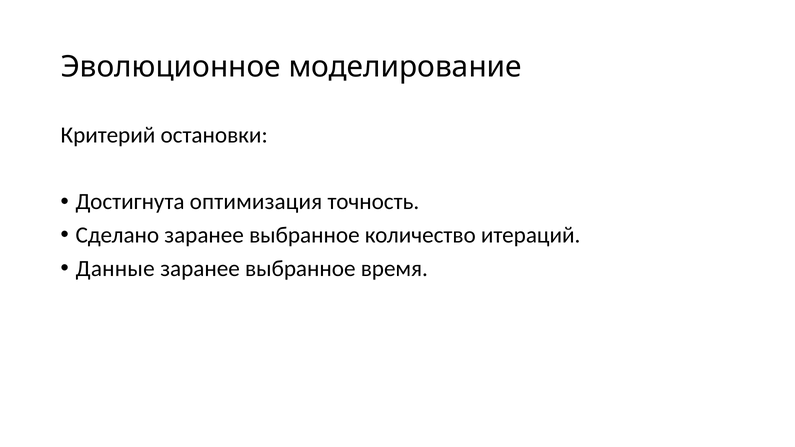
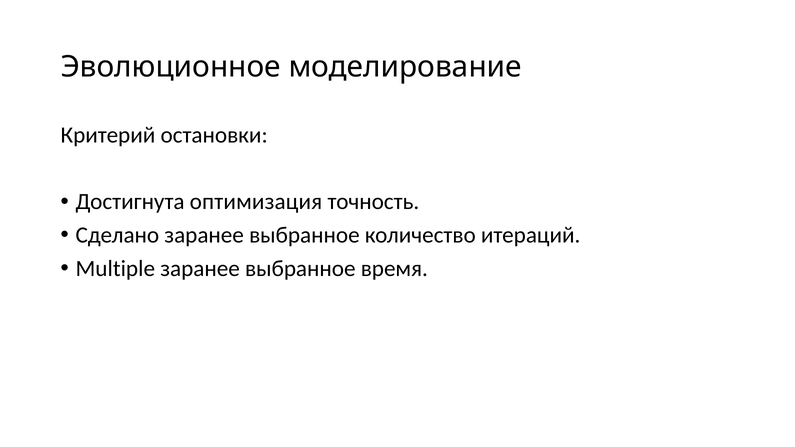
Данные: Данные -> Multiple (115, 269)
